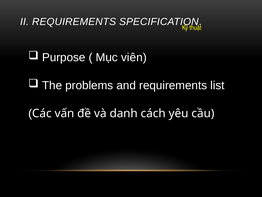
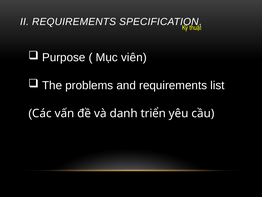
cách: cách -> triển (153, 113)
